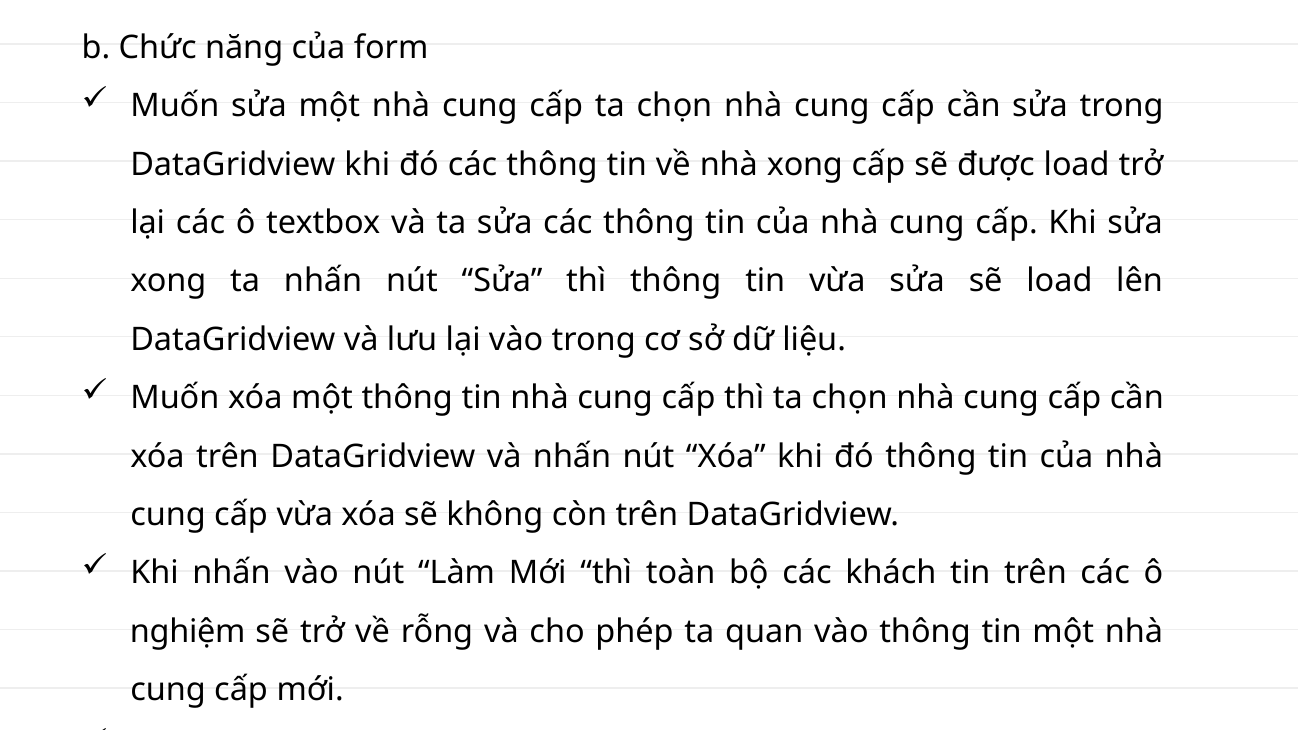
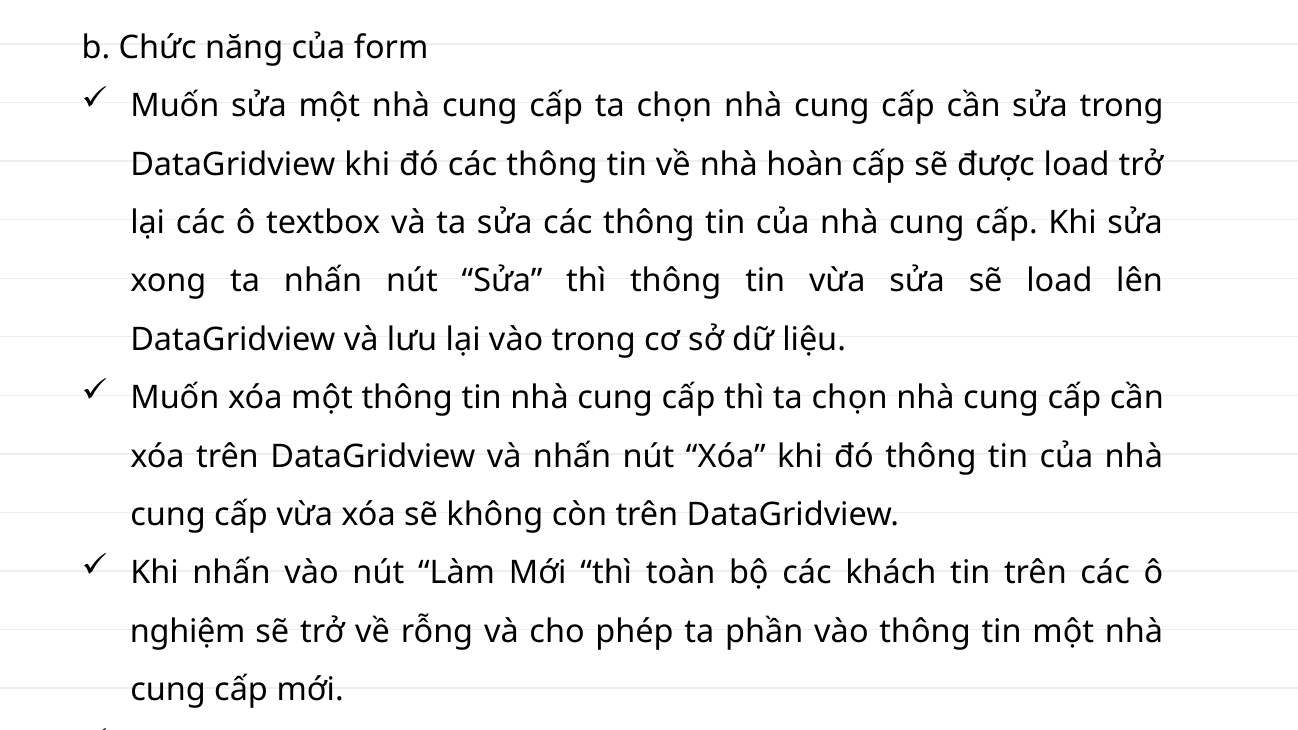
nhà xong: xong -> hoàn (805, 164)
quan: quan -> phần (764, 632)
